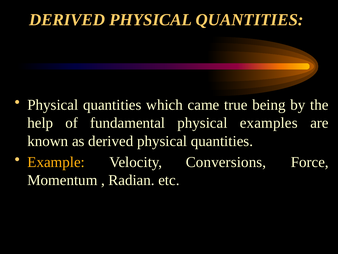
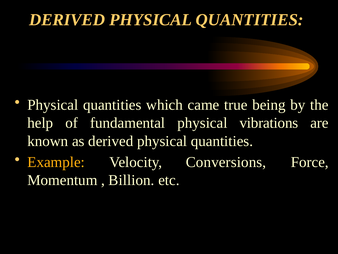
examples: examples -> vibrations (269, 123)
Radian: Radian -> Billion (131, 180)
